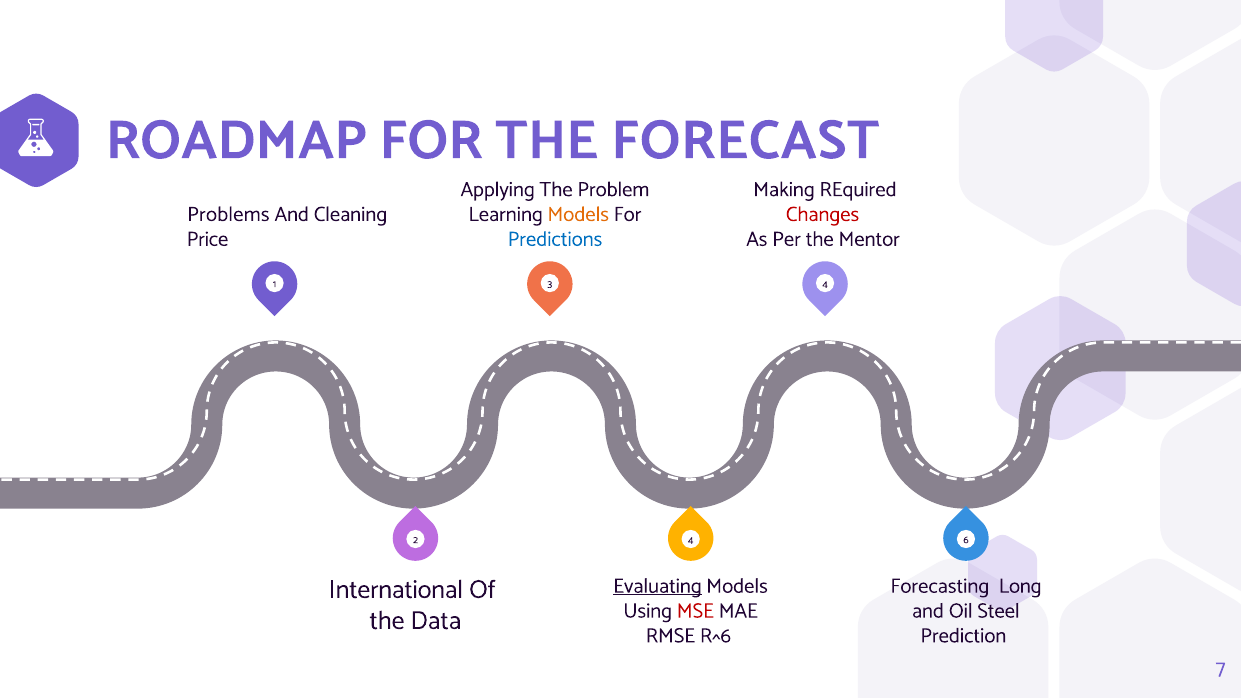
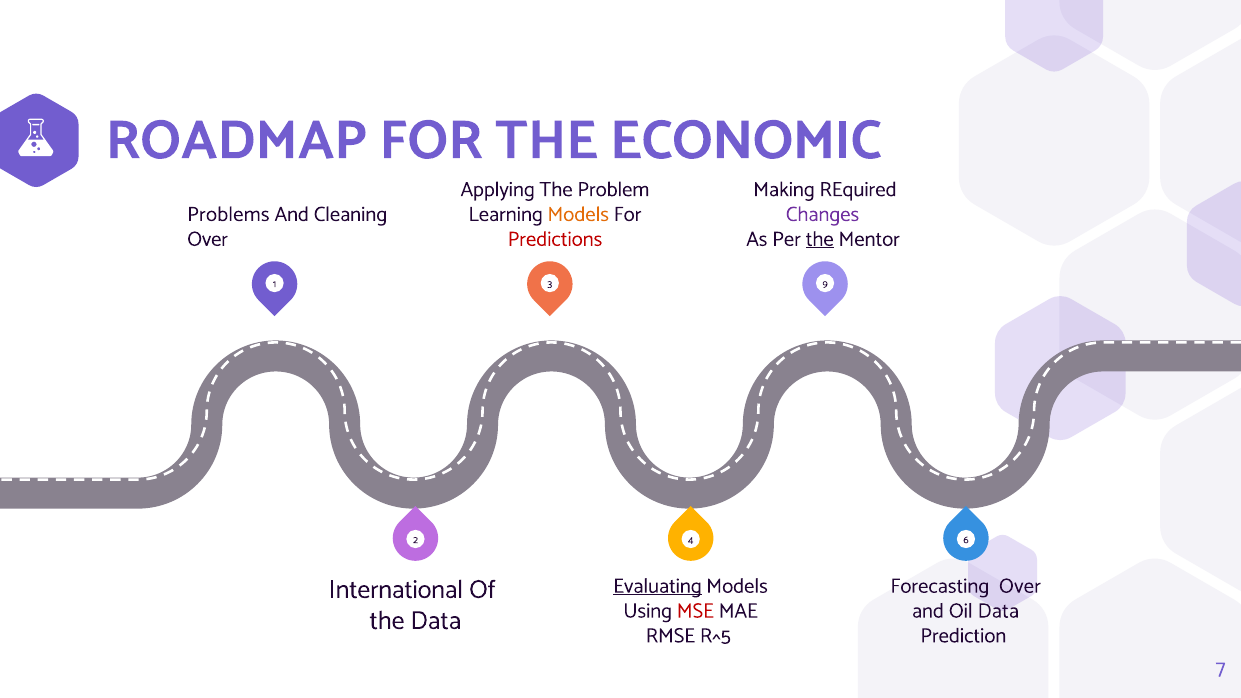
FORECAST: FORECAST -> ECONOMIC (746, 140)
Changes colour: red -> purple (823, 214)
Price: Price -> Over (208, 239)
Predictions colour: blue -> red (555, 239)
the underline: none -> present (820, 239)
3 4: 4 -> 9 (825, 284)
Forecasting Long: Long -> Over (1020, 586)
Oil Steel: Steel -> Data (998, 611)
R^6: R^6 -> R^5 (715, 636)
